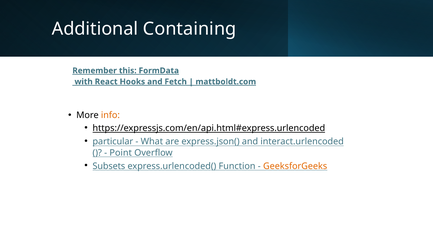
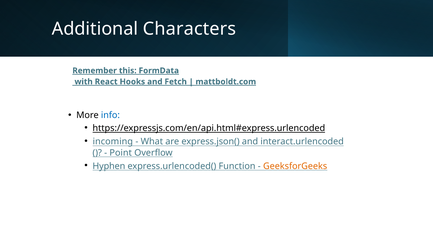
Containing: Containing -> Characters (190, 29)
info colour: orange -> blue (110, 115)
particular: particular -> incoming (113, 141)
Subsets: Subsets -> Hyphen (109, 166)
